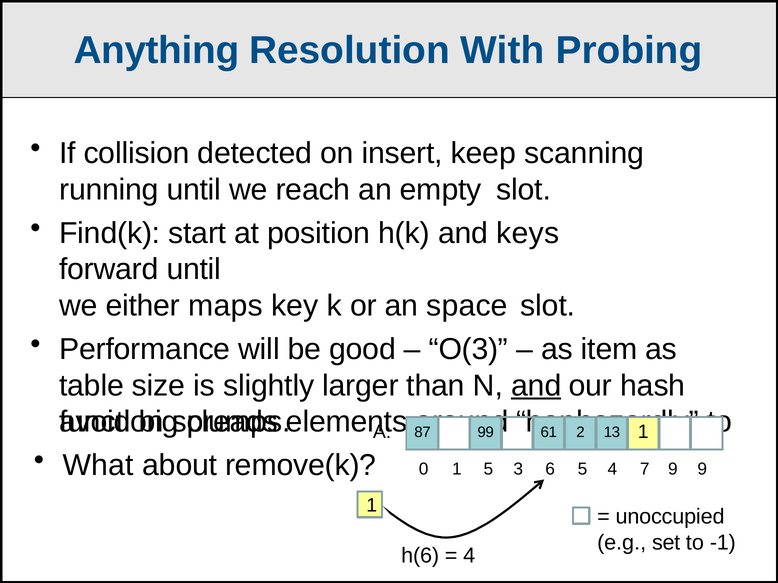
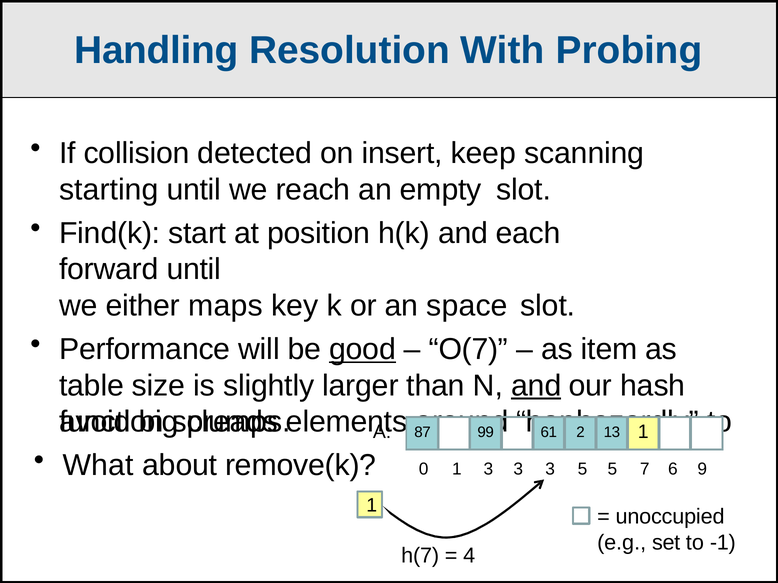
Anything: Anything -> Handling (156, 51)
running: running -> starting (109, 190)
keys: keys -> each (528, 233)
good underline: none -> present (363, 350)
O(3: O(3 -> O(7 (468, 350)
1 5: 5 -> 3 (488, 470)
6: 6 -> 3 (550, 470)
5 4: 4 -> 5 (612, 470)
7 9: 9 -> 6 (673, 470)
h(6: h(6 -> h(7 (420, 556)
